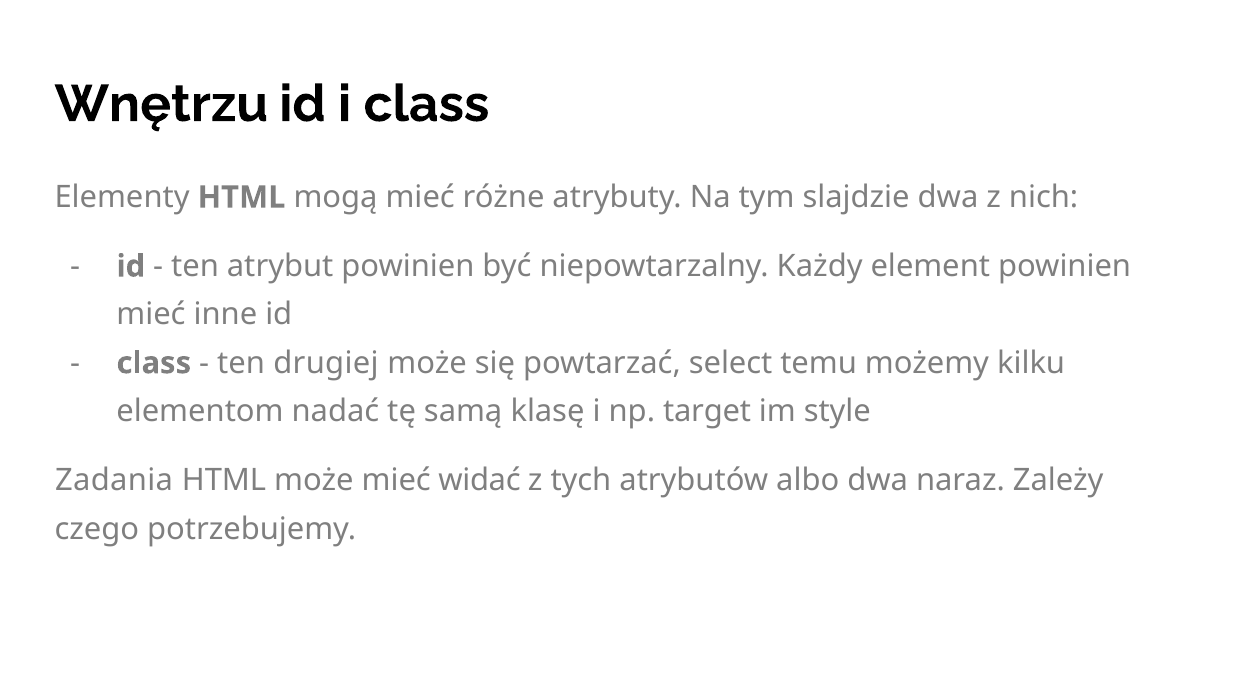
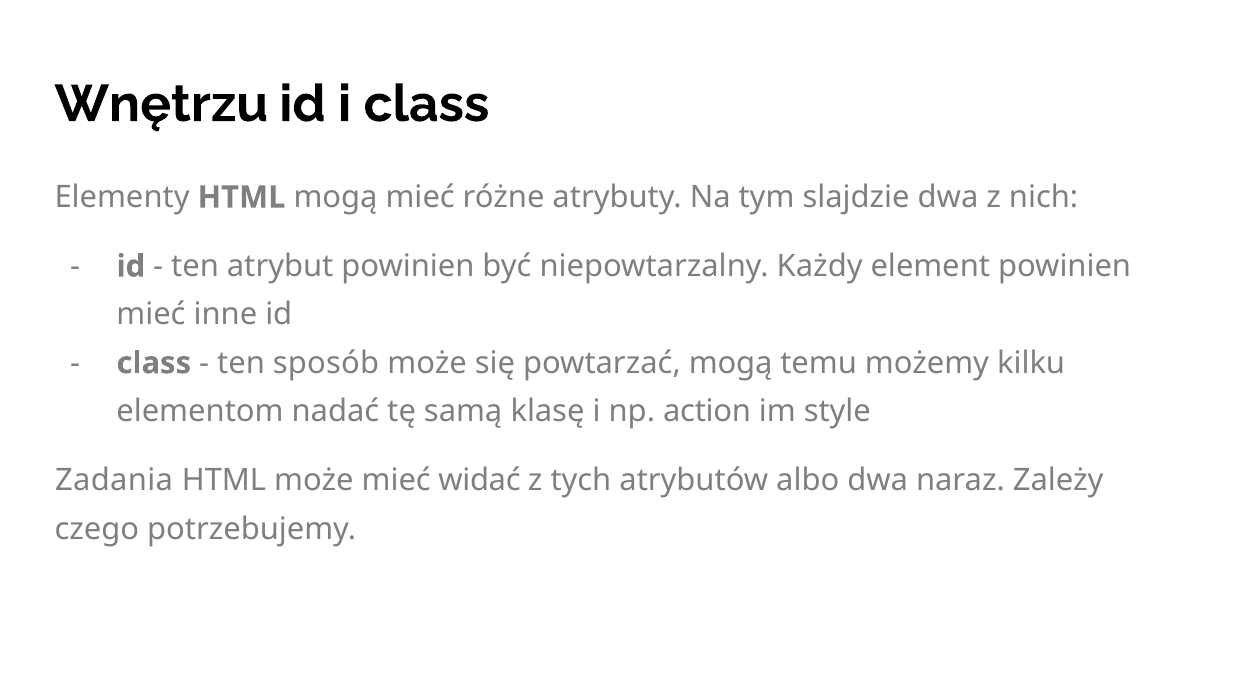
drugiej: drugiej -> sposób (326, 363)
powtarzać select: select -> mogą (731, 363)
target: target -> action (707, 412)
